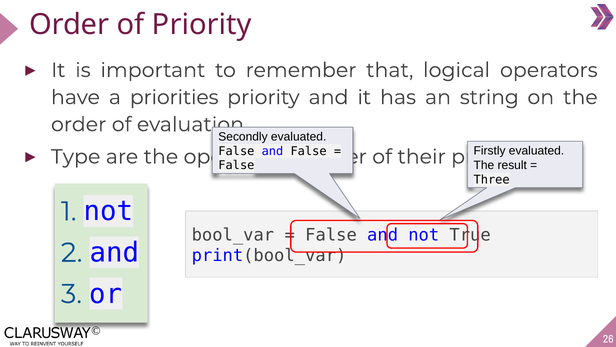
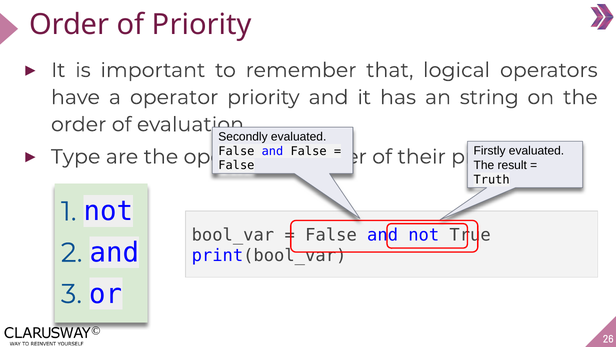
a priorities: priorities -> operator (174, 97)
Three: Three -> Truth (492, 179)
